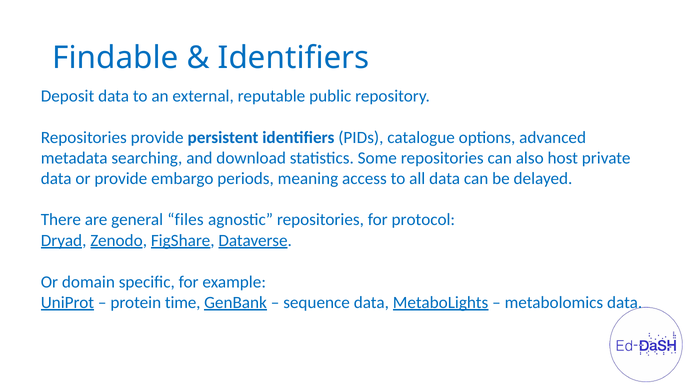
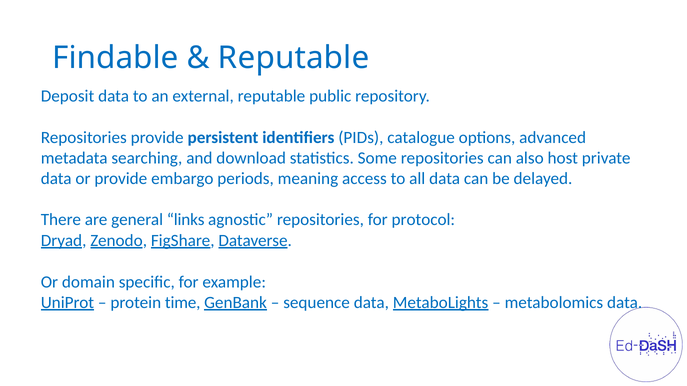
Identifiers: Identifiers -> Reputable (294, 58)
files: files -> links (186, 220)
